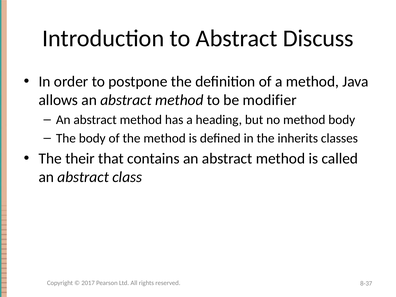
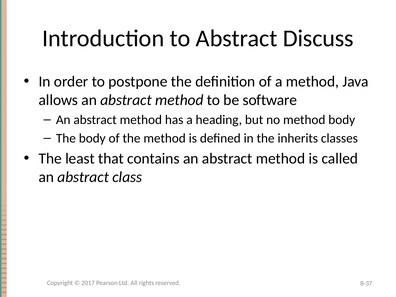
modifier: modifier -> software (270, 100)
their: their -> least (80, 159)
